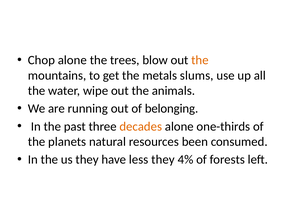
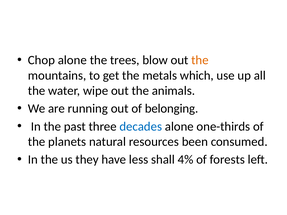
slums: slums -> which (197, 76)
decades colour: orange -> blue (141, 127)
less they: they -> shall (163, 160)
